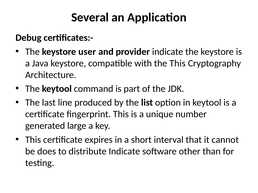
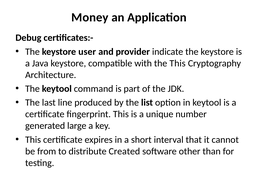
Several: Several -> Money (90, 17)
does: does -> from (47, 152)
distribute Indicate: Indicate -> Created (124, 152)
